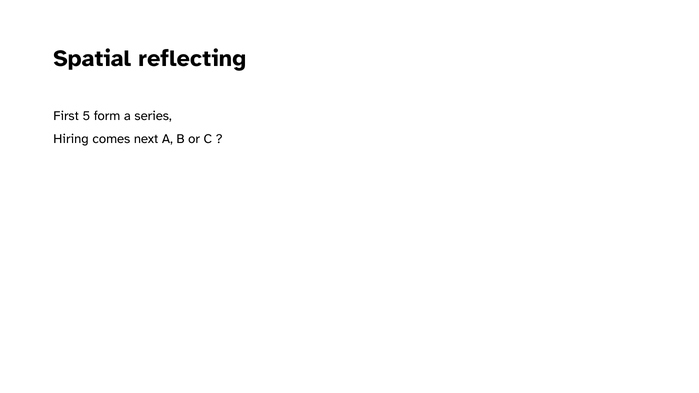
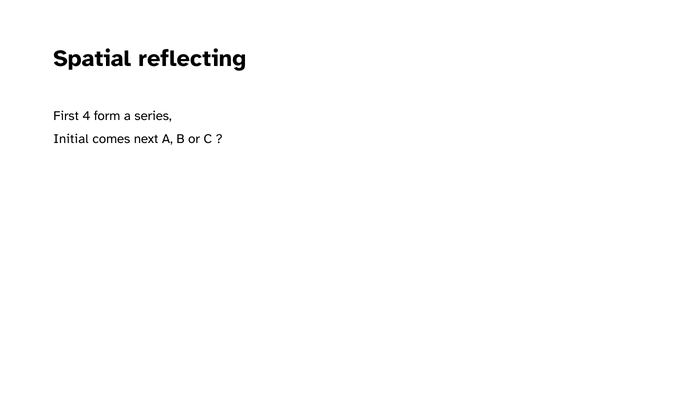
5: 5 -> 4 (86, 116)
Hiring: Hiring -> Initial (71, 139)
